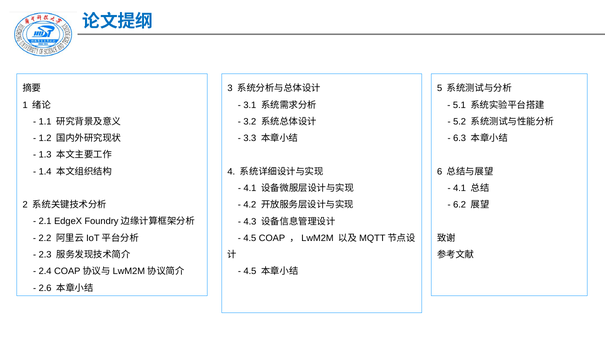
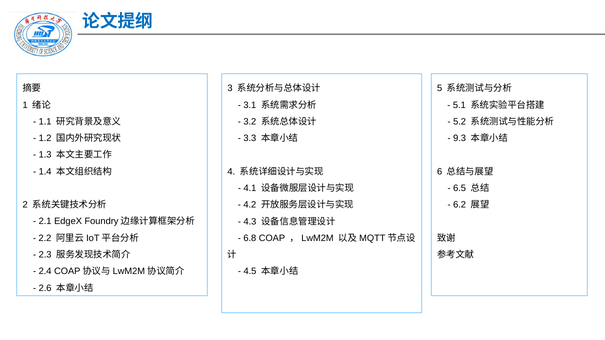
6.3: 6.3 -> 9.3 (460, 138)
4.1: 4.1 -> 6.5 (460, 188)
4.5: 4.5 -> 6.8 (250, 238)
